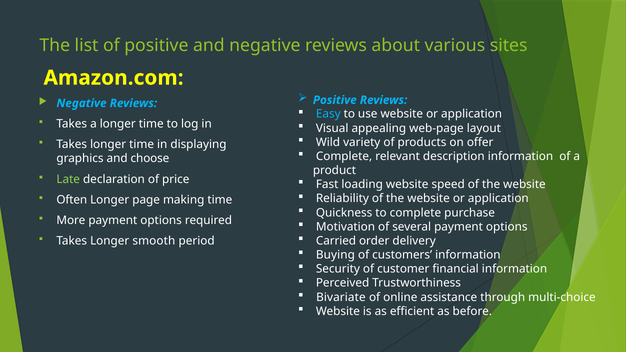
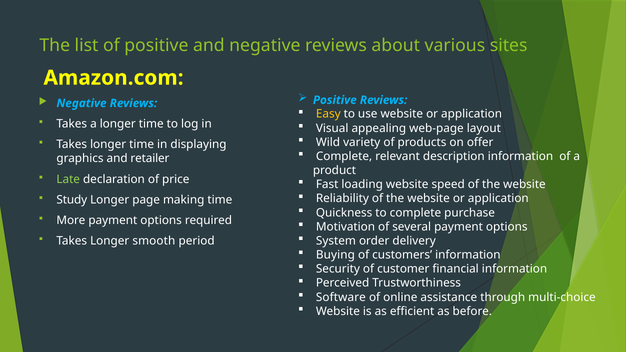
Easy colour: light blue -> yellow (328, 114)
choose: choose -> retailer (150, 159)
Often: Often -> Study (72, 200)
Carried: Carried -> System (336, 241)
Bivariate: Bivariate -> Software (341, 297)
